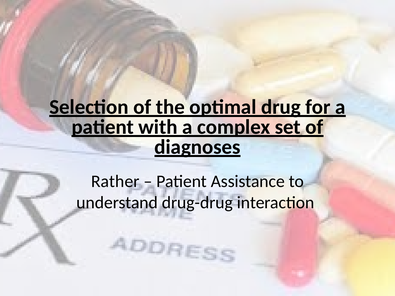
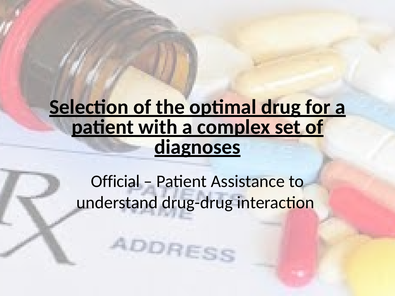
Rather: Rather -> Official (115, 182)
